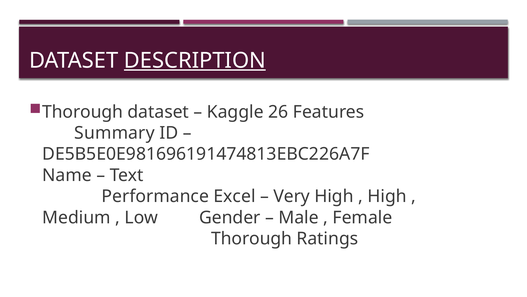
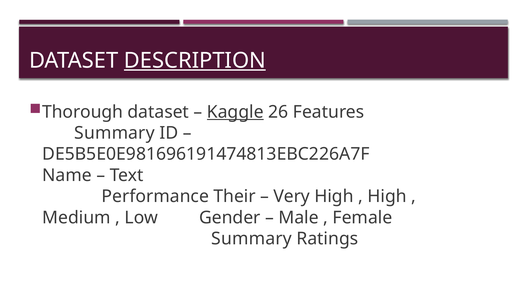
Kaggle underline: none -> present (235, 112)
Excel: Excel -> Their (235, 196)
Thorough: Thorough -> Summary (252, 238)
